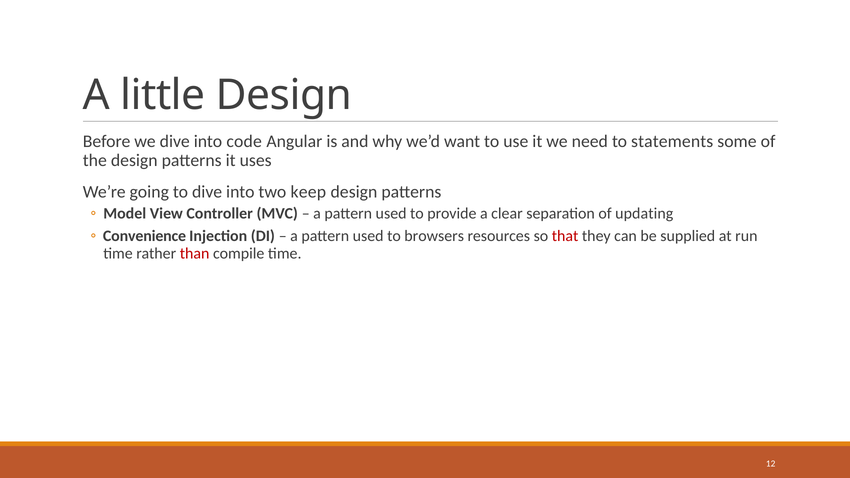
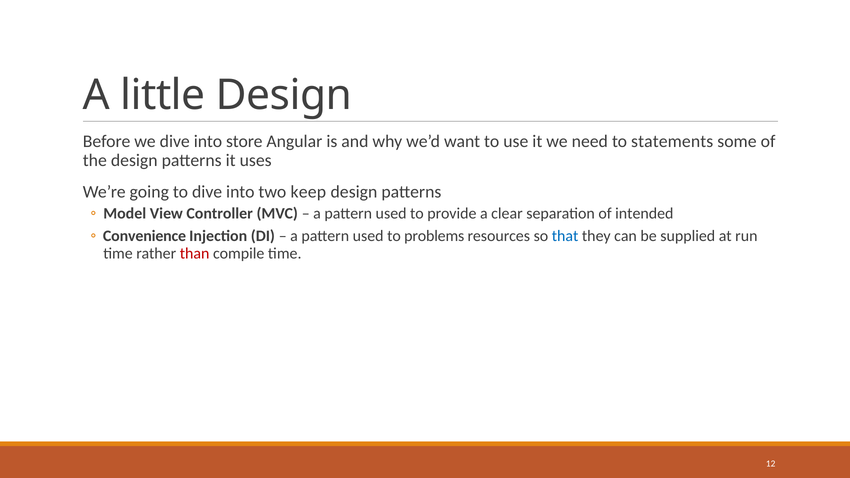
code: code -> store (244, 141)
updating: updating -> intended (644, 214)
browsers: browsers -> problems (434, 236)
that colour: red -> blue (565, 236)
